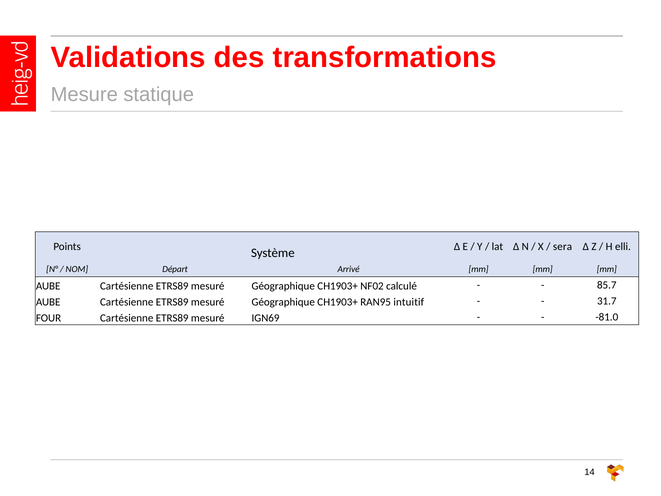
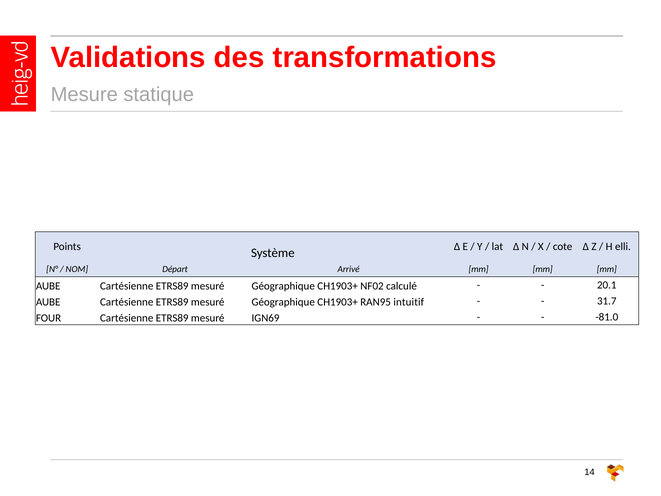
sera: sera -> cote (563, 246)
85.7: 85.7 -> 20.1 (607, 285)
